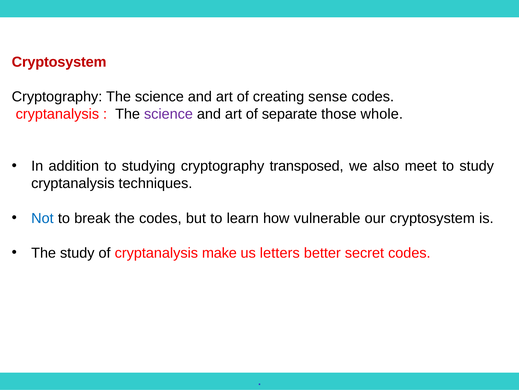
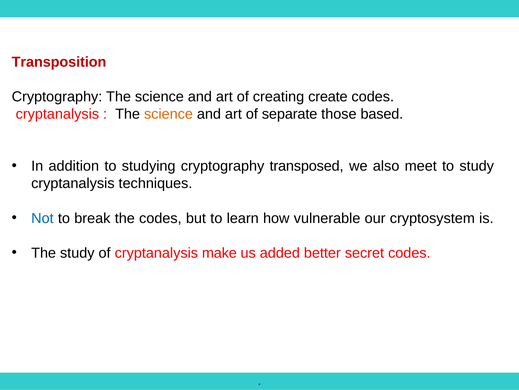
Cryptosystem: Cryptosystem -> Transposition (59, 62)
sense: sense -> create (328, 97)
science colour: purple -> orange (168, 114)
whole: whole -> based (382, 114)
letters: letters -> added (280, 252)
